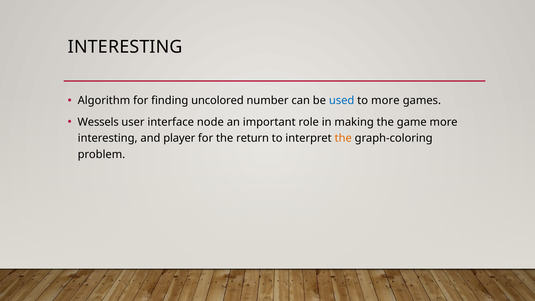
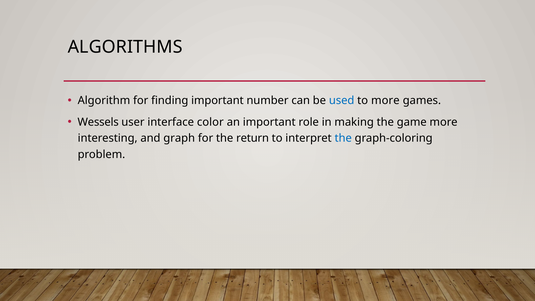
INTERESTING: INTERESTING -> ALGORITHMS (125, 47)
finding uncolored: uncolored -> important (217, 101)
node: node -> color (210, 122)
player: player -> graph (179, 138)
the colour: orange -> blue (343, 138)
